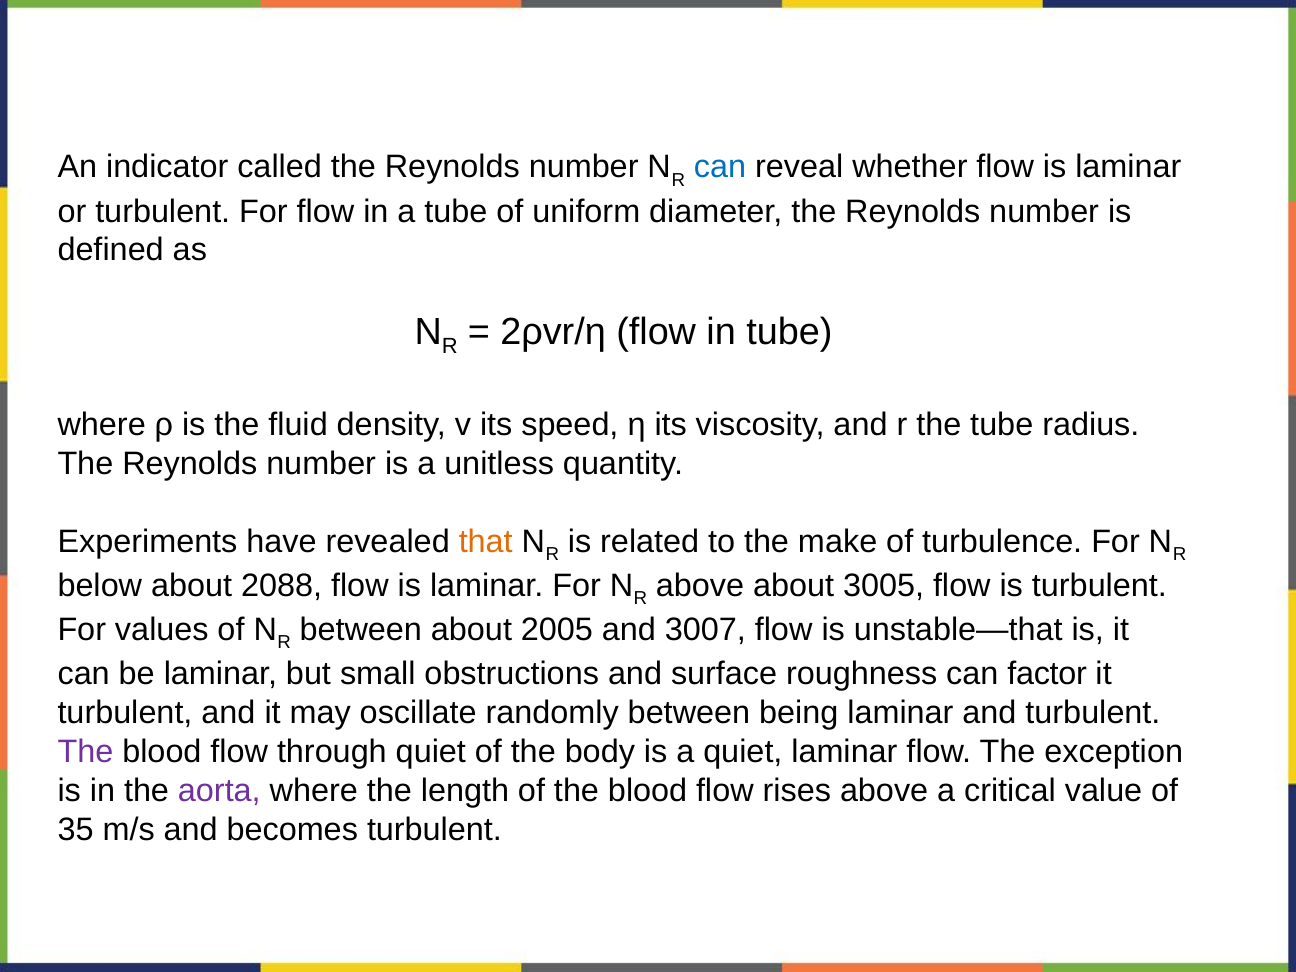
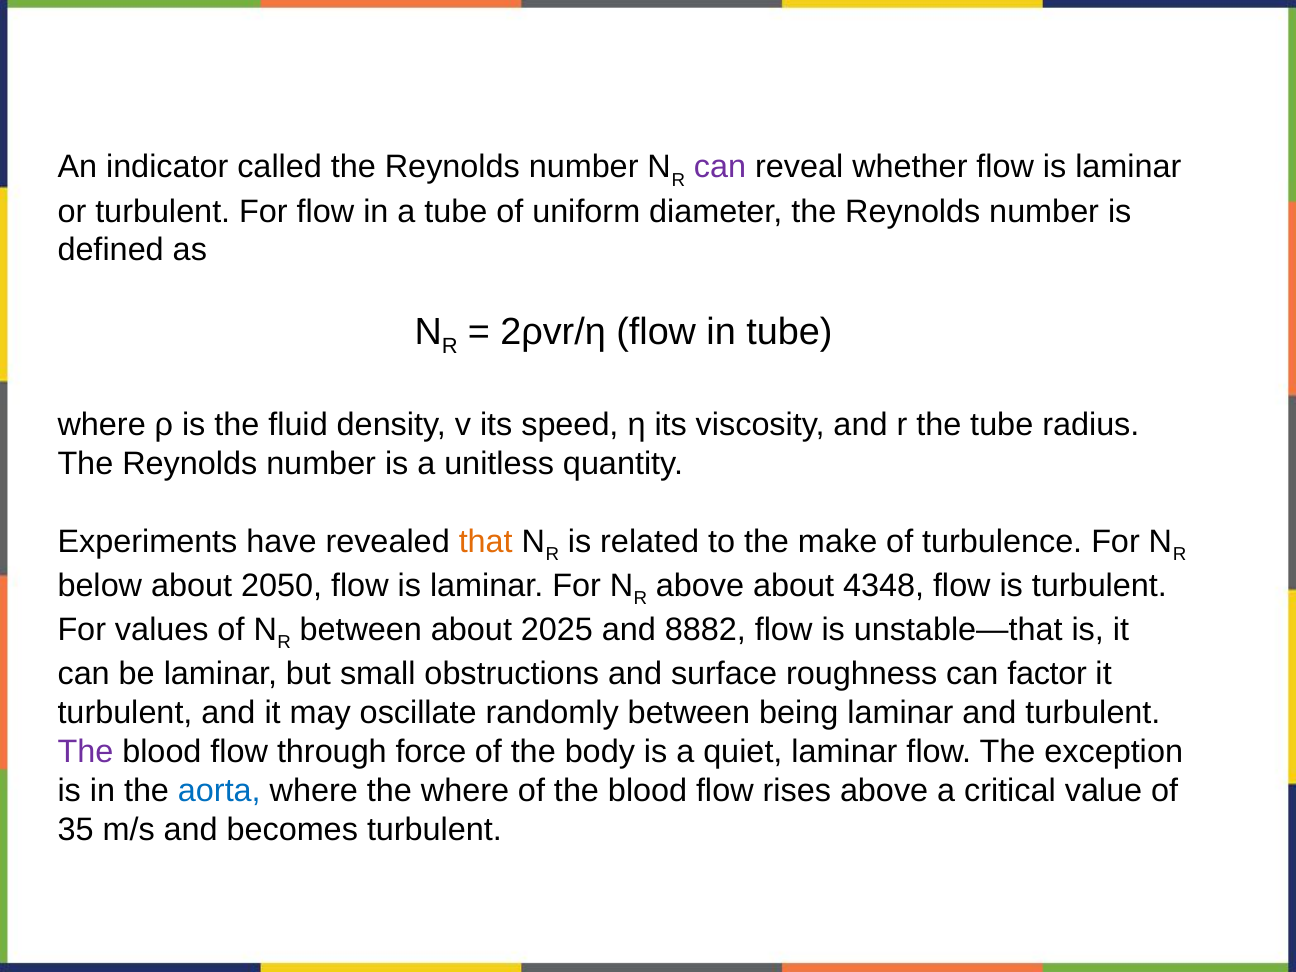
can colour: blue -> purple (720, 167)
2088: 2088 -> 2050 (282, 586)
3005: 3005 -> 4348 (884, 586)
2005: 2005 -> 2025 (557, 630)
3007: 3007 -> 8882 (705, 630)
through quiet: quiet -> force (431, 752)
aorta colour: purple -> blue (219, 791)
the length: length -> where (465, 791)
